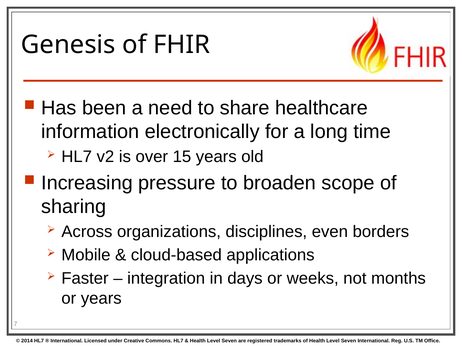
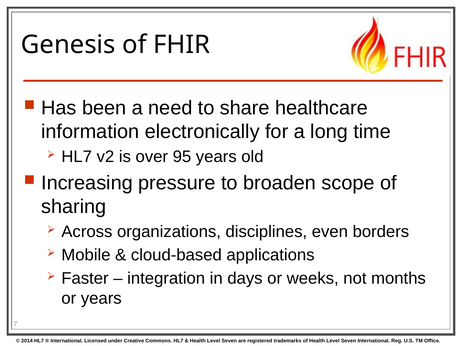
15: 15 -> 95 (182, 157)
